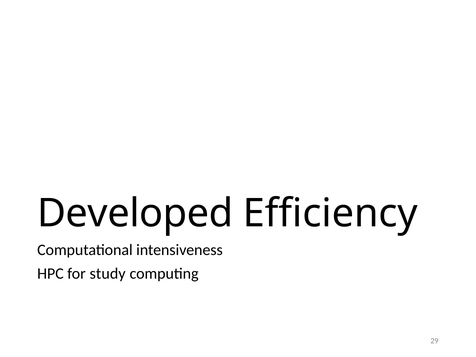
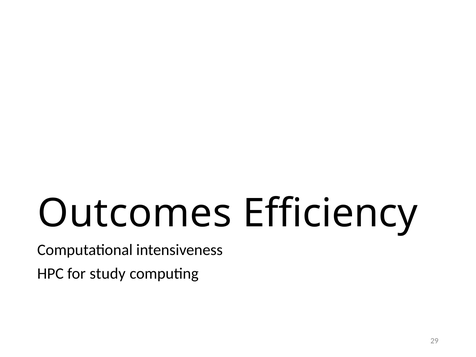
Developed: Developed -> Outcomes (135, 213)
